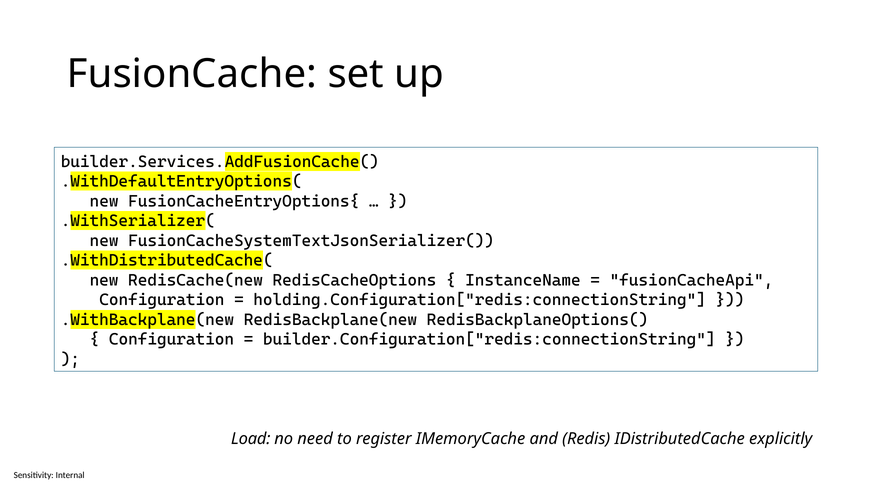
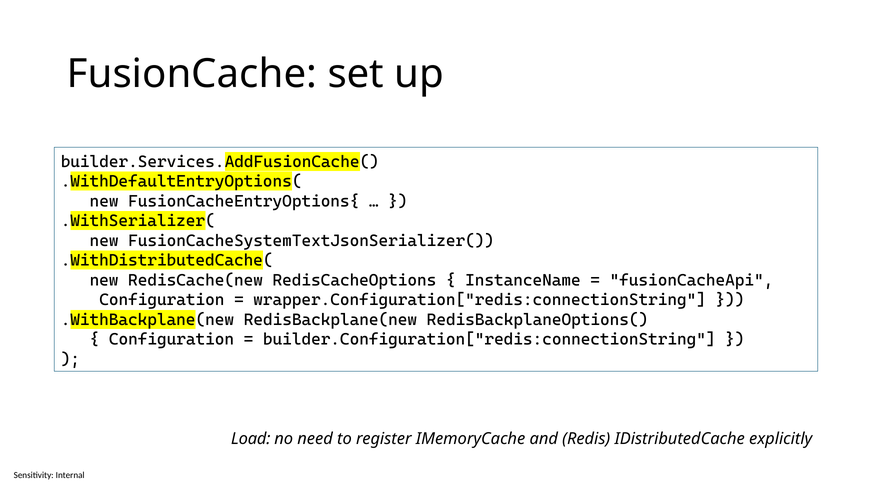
holding.Configuration["redis:connectionString: holding.Configuration["redis:connectionString -> wrapper.Configuration["redis:connectionString (480, 300)
